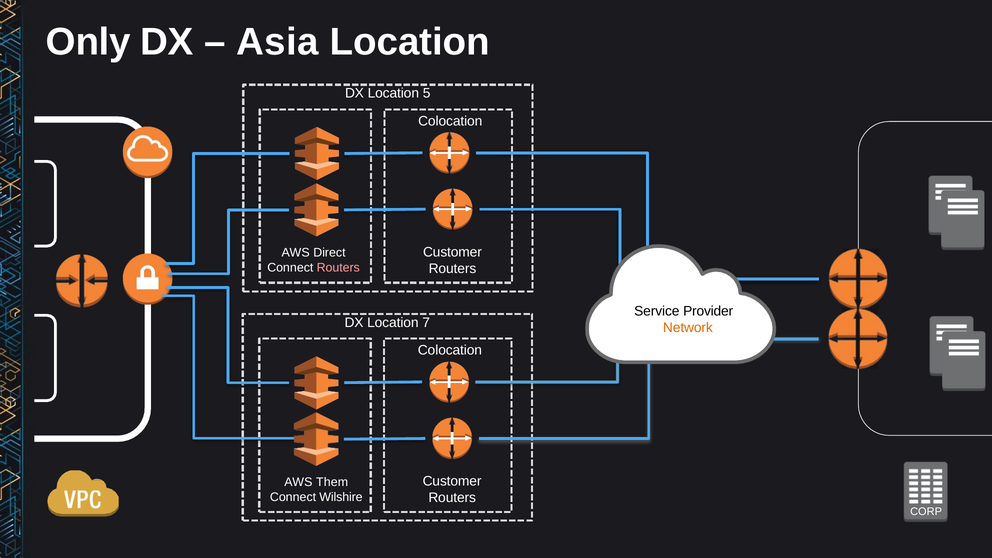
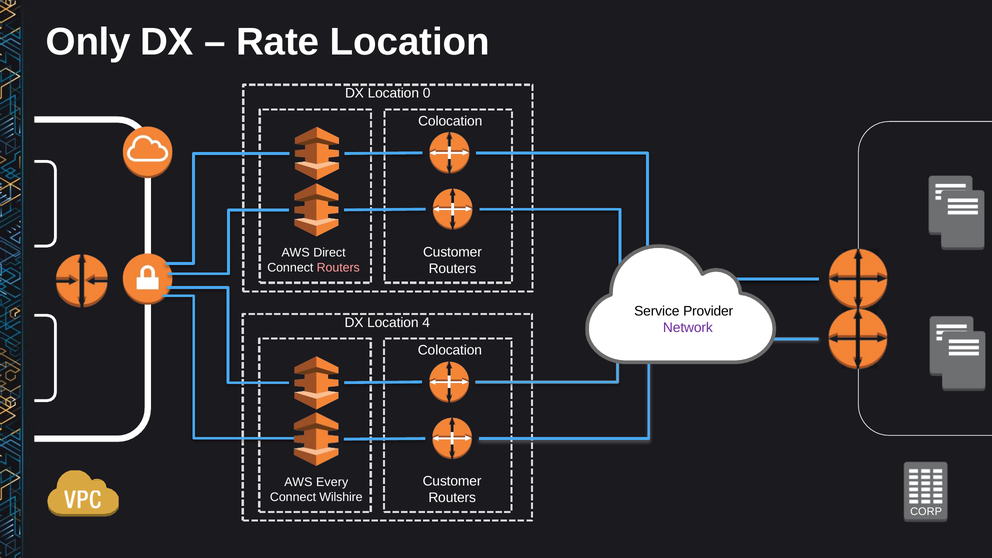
Asia: Asia -> Rate (278, 42)
5: 5 -> 0 (427, 93)
7: 7 -> 4 (426, 323)
Network colour: orange -> purple (688, 328)
Them: Them -> Every (332, 482)
